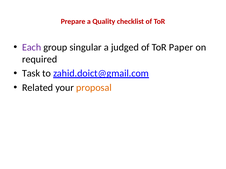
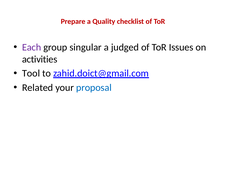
Paper: Paper -> Issues (181, 47)
required: required -> activities (40, 59)
Task: Task -> Tool (31, 74)
proposal colour: orange -> blue (94, 88)
